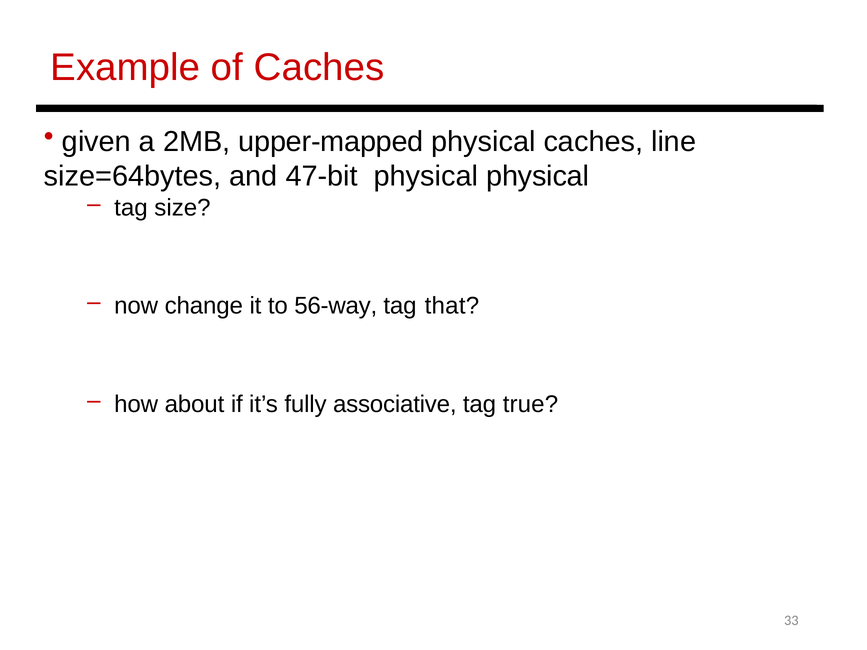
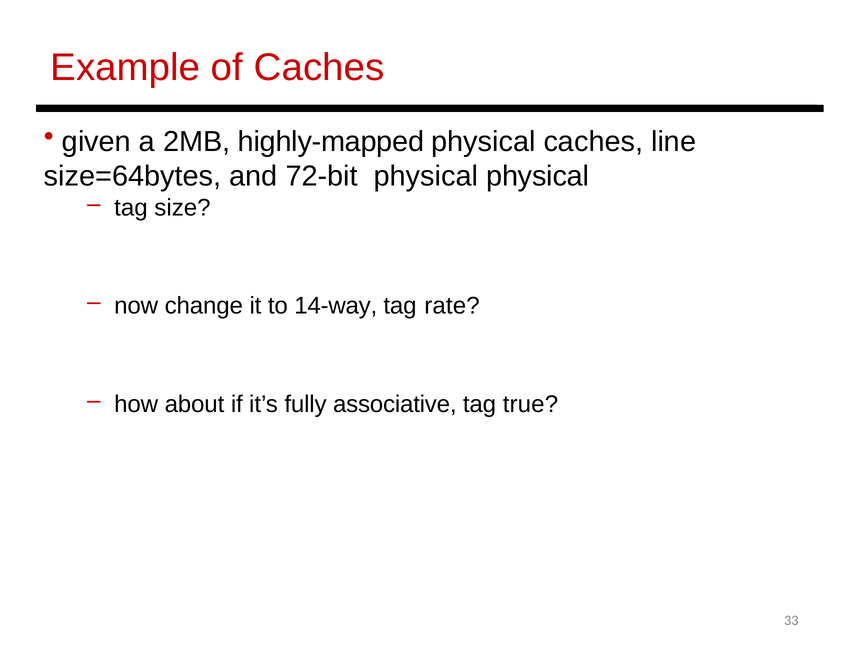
upper-mapped: upper-mapped -> highly-mapped (331, 142)
47-bit: 47-bit -> 72-bit (322, 176)
56-way: 56-way -> 14-way (336, 306)
that: that -> rate (452, 306)
